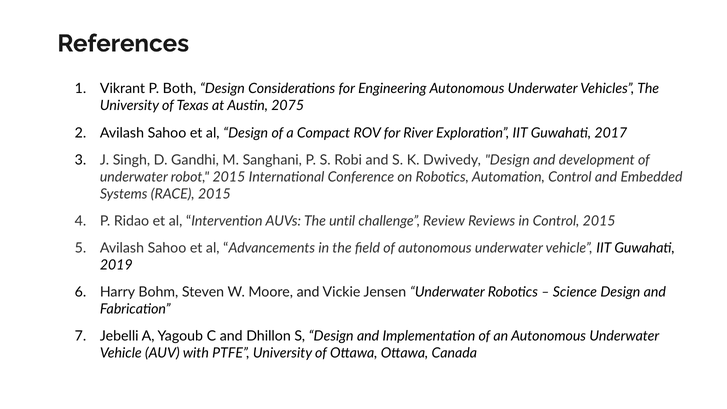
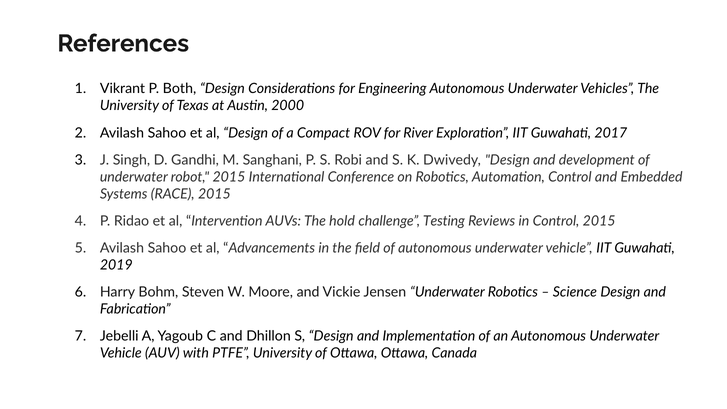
2075: 2075 -> 2000 (288, 106)
until: until -> hold (342, 221)
Review: Review -> Testing (444, 221)
